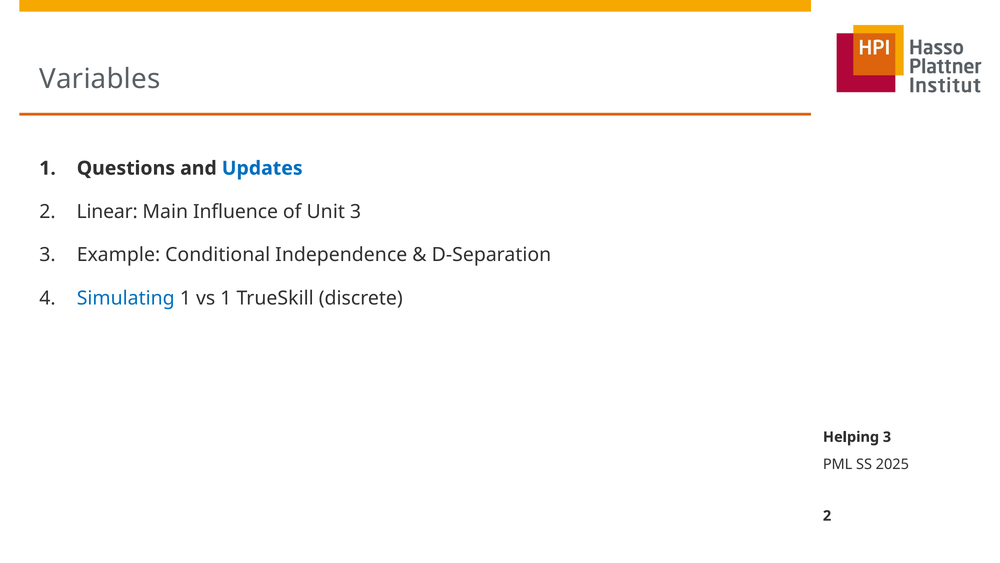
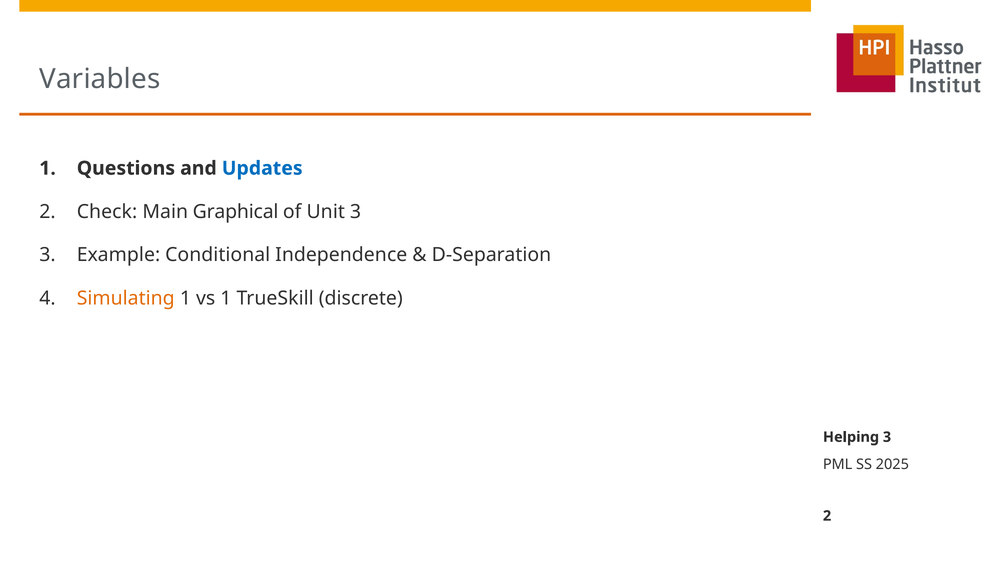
Linear: Linear -> Check (107, 211)
Influence: Influence -> Graphical (236, 211)
Simulating colour: blue -> orange (126, 298)
